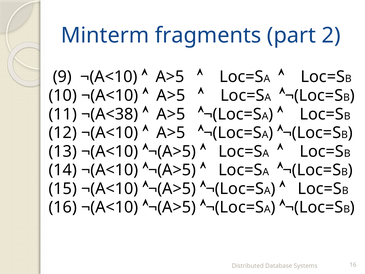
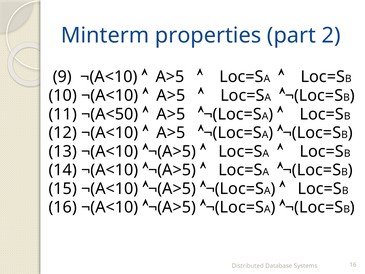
fragments: fragments -> properties (208, 35)
¬(A<38: ¬(A<38 -> ¬(A<50 (110, 114)
